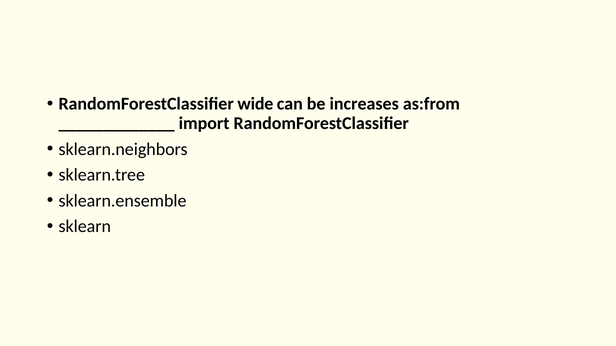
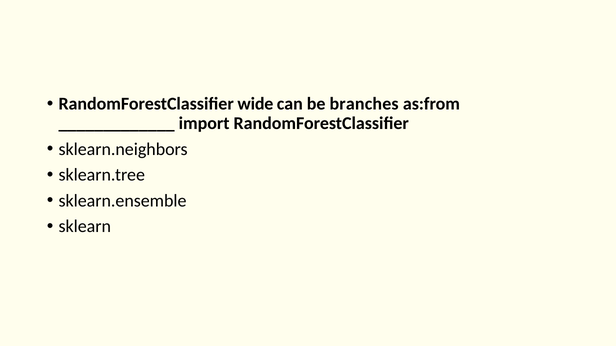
increases: increases -> branches (364, 104)
